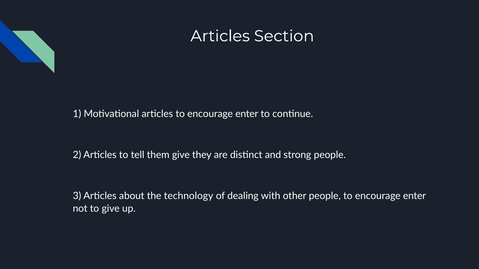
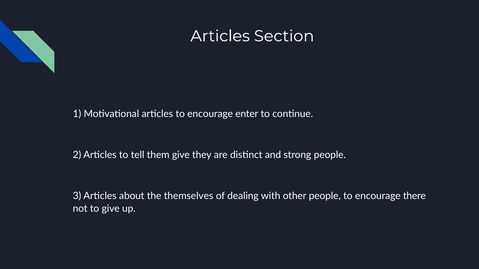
technology: technology -> themselves (189, 196)
people to encourage enter: enter -> there (414, 196)
